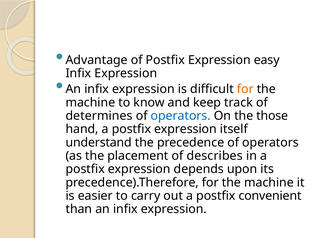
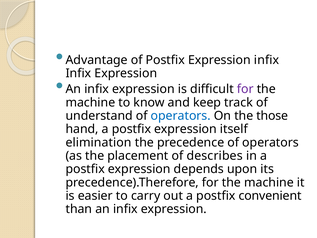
Expression easy: easy -> infix (267, 60)
for colour: orange -> purple (245, 89)
determines: determines -> understand (99, 116)
understand: understand -> elimination (99, 142)
